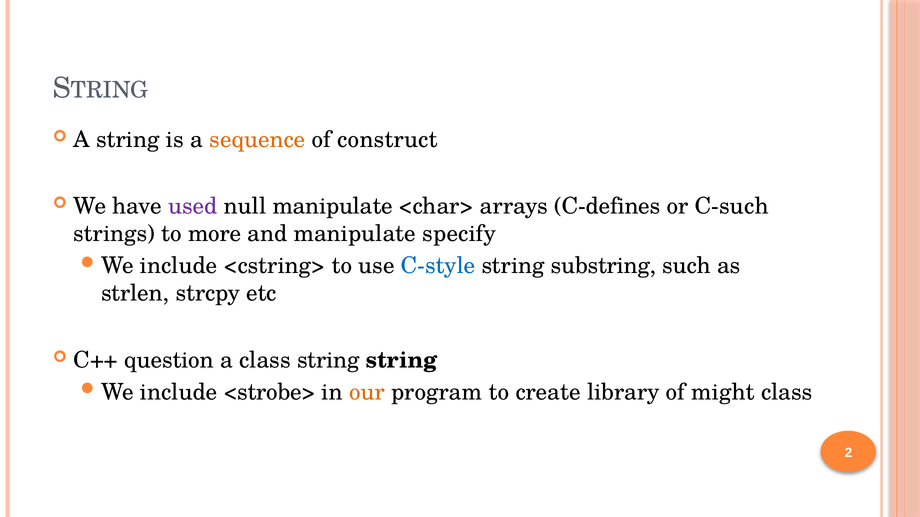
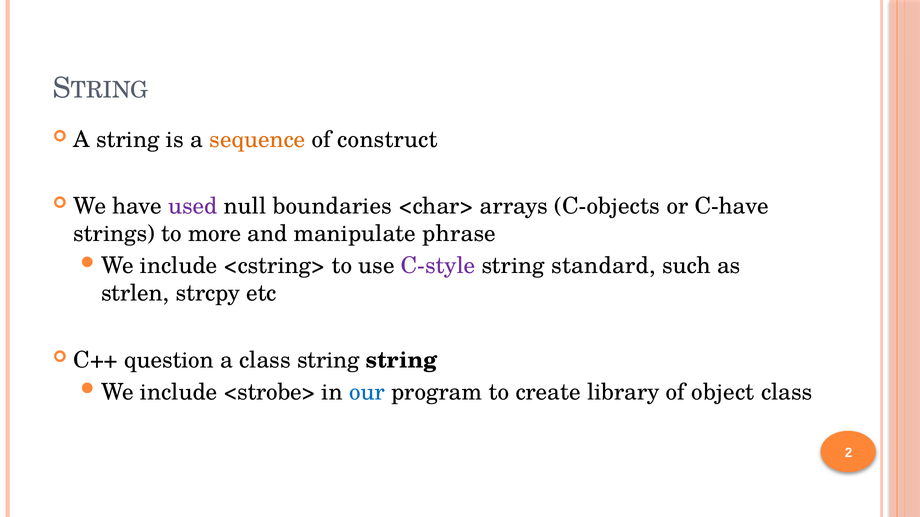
null manipulate: manipulate -> boundaries (332, 206)
C-defines: C-defines -> C-objects (607, 206)
C-such: C-such -> C-have (732, 206)
specify: specify -> phrase (459, 234)
C-style colour: blue -> purple (438, 266)
substring: substring -> standard (603, 266)
our colour: orange -> blue (367, 393)
might: might -> object (723, 393)
